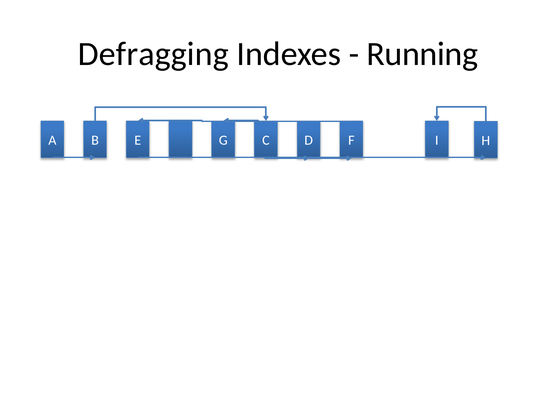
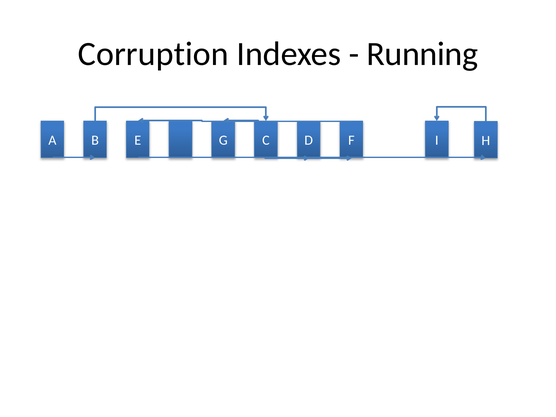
Defragging: Defragging -> Corruption (153, 54)
